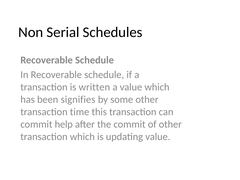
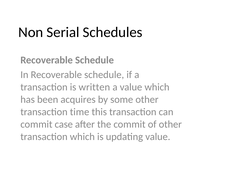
signifies: signifies -> acquires (78, 99)
help: help -> case (64, 124)
